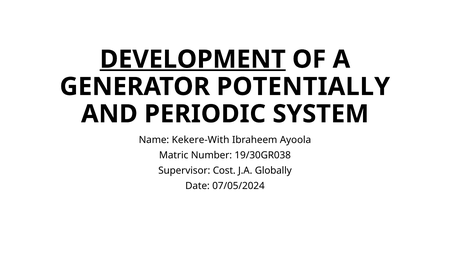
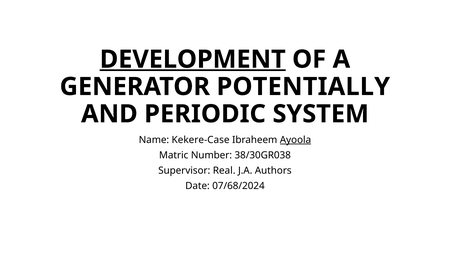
Kekere-With: Kekere-With -> Kekere-Case (201, 140)
Ayoola underline: none -> present (295, 140)
19/30GR038: 19/30GR038 -> 38/30GR038 (263, 155)
Cost: Cost -> Real (224, 171)
Globally: Globally -> Authors (273, 171)
07/05/2024: 07/05/2024 -> 07/68/2024 (238, 186)
